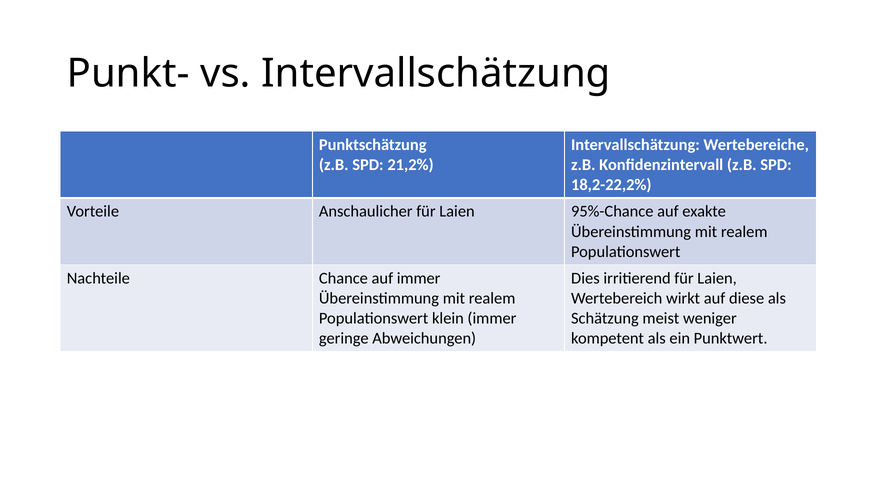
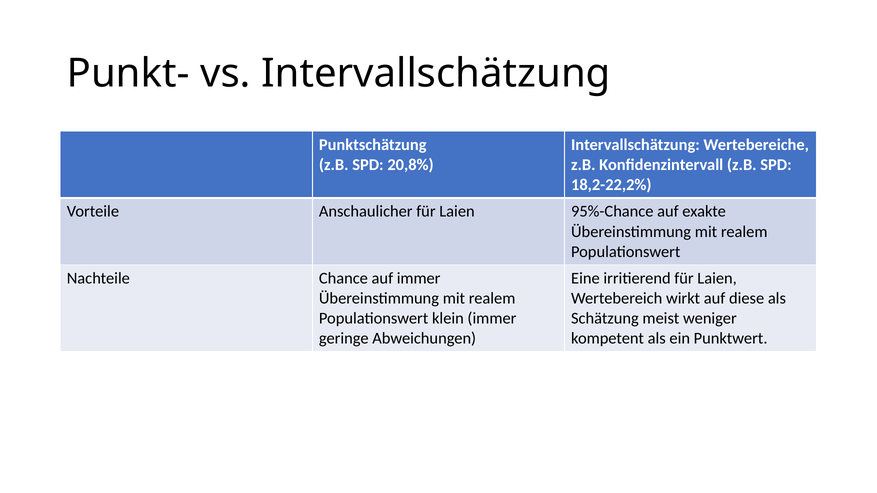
21,2%: 21,2% -> 20,8% (411, 165)
Dies: Dies -> Eine (585, 278)
